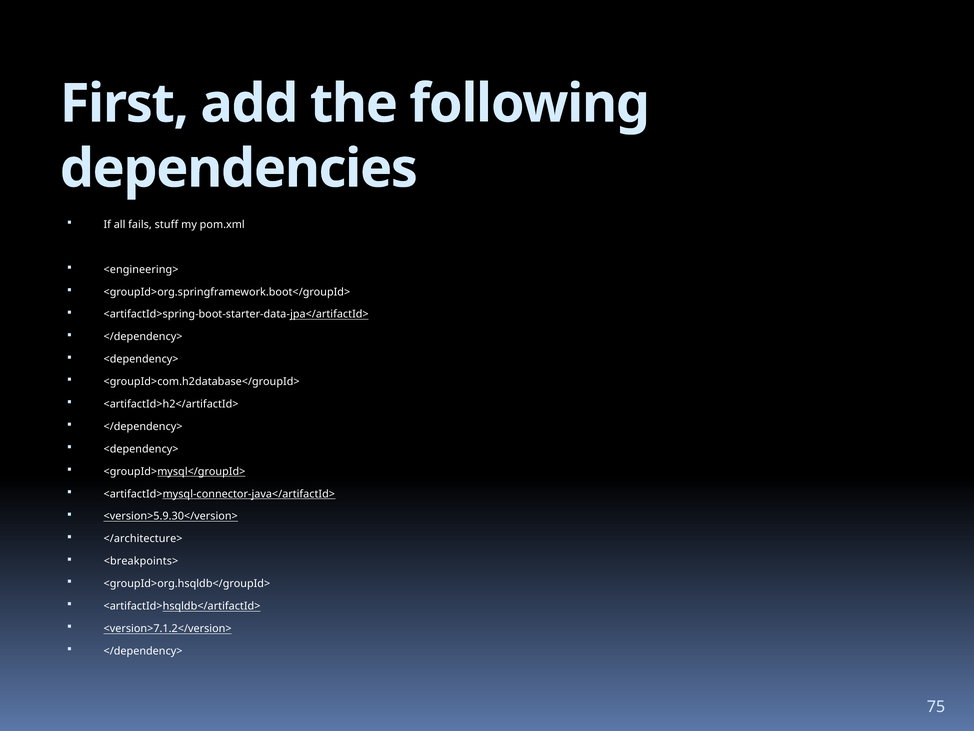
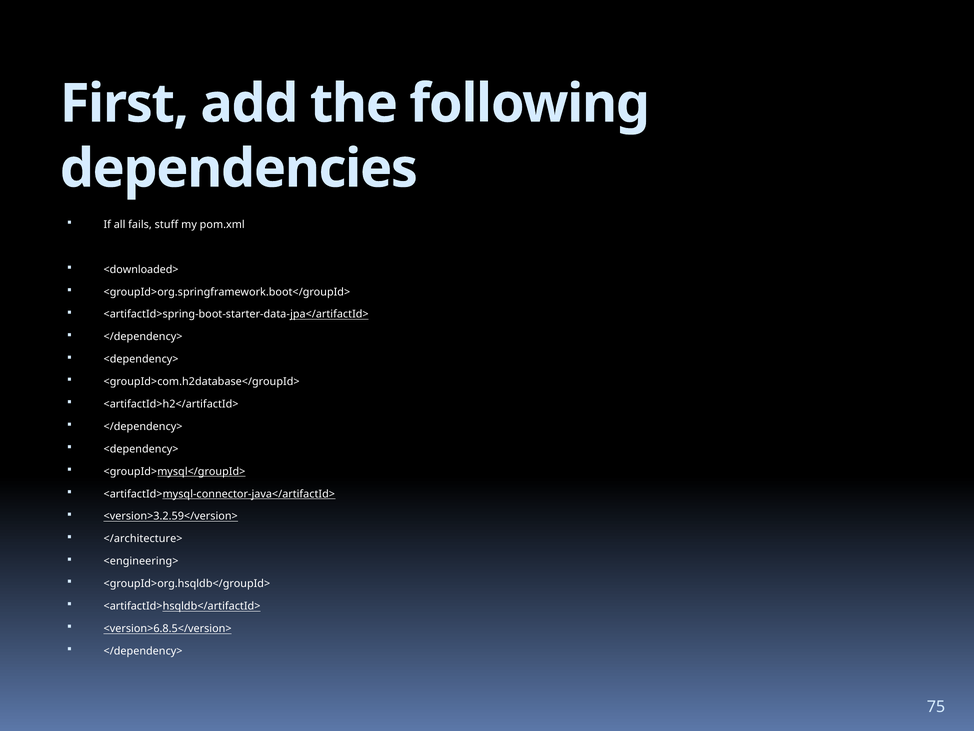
<engineering>: <engineering> -> <downloaded> (141, 269)
<version>5.9.30</version>: <version>5.9.30</version> -> <version>3.2.59</version> (171, 516)
<breakpoints>: <breakpoints> -> <engineering> (141, 561)
<version>7.1.2</version>: <version>7.1.2</version> -> <version>6.8.5</version> (168, 628)
